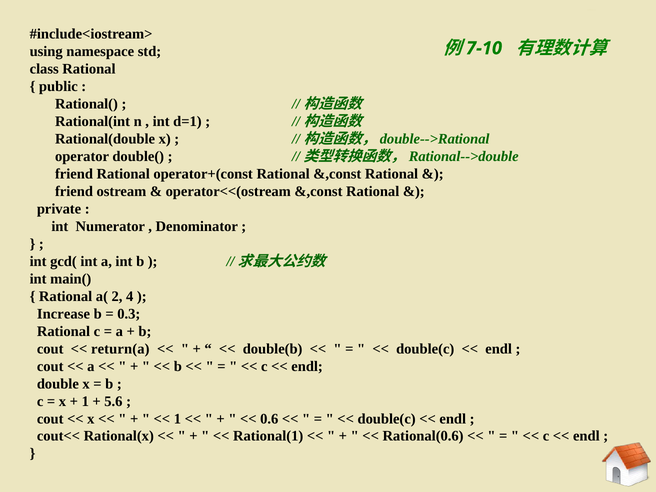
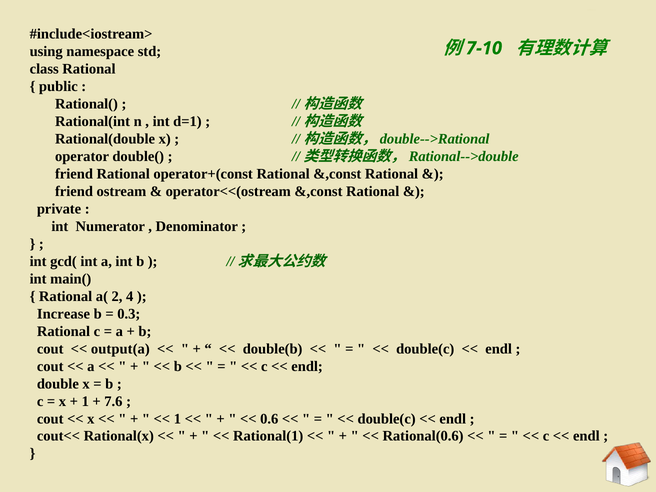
return(a: return(a -> output(a (120, 349)
5.6: 5.6 -> 7.6 (113, 401)
